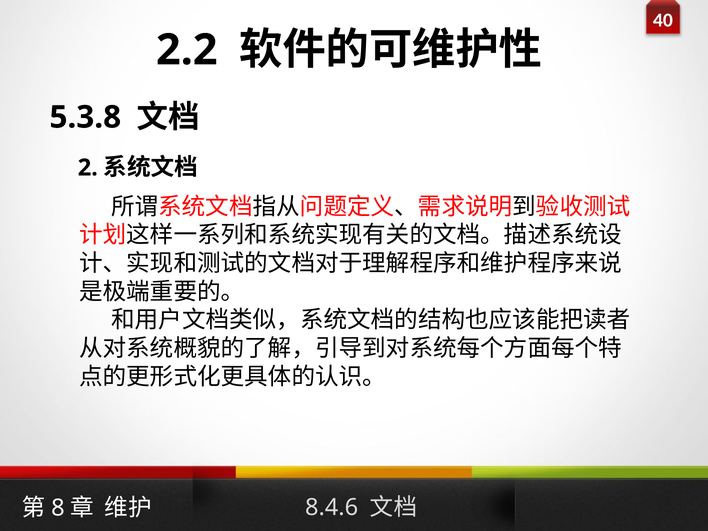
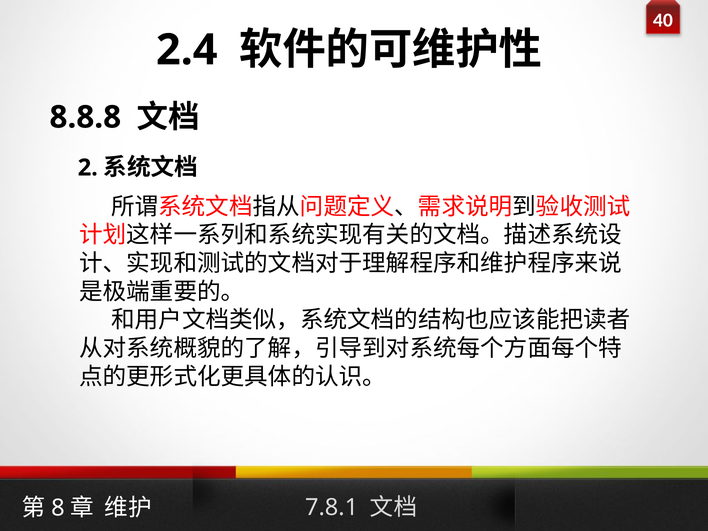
2.2: 2.2 -> 2.4 (187, 50)
5.3.8: 5.3.8 -> 8.8.8 (85, 117)
8.4.6: 8.4.6 -> 7.8.1 (332, 507)
